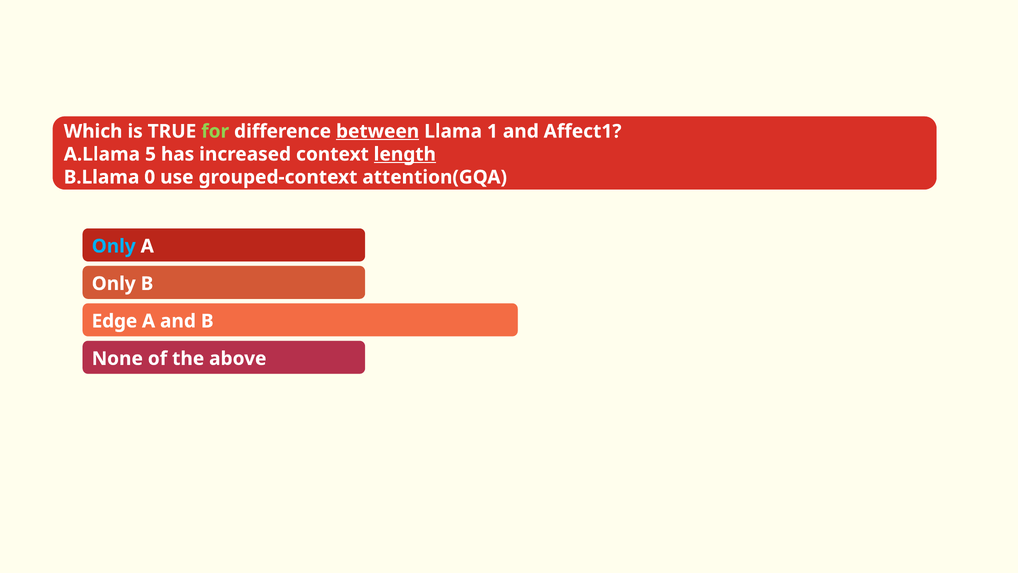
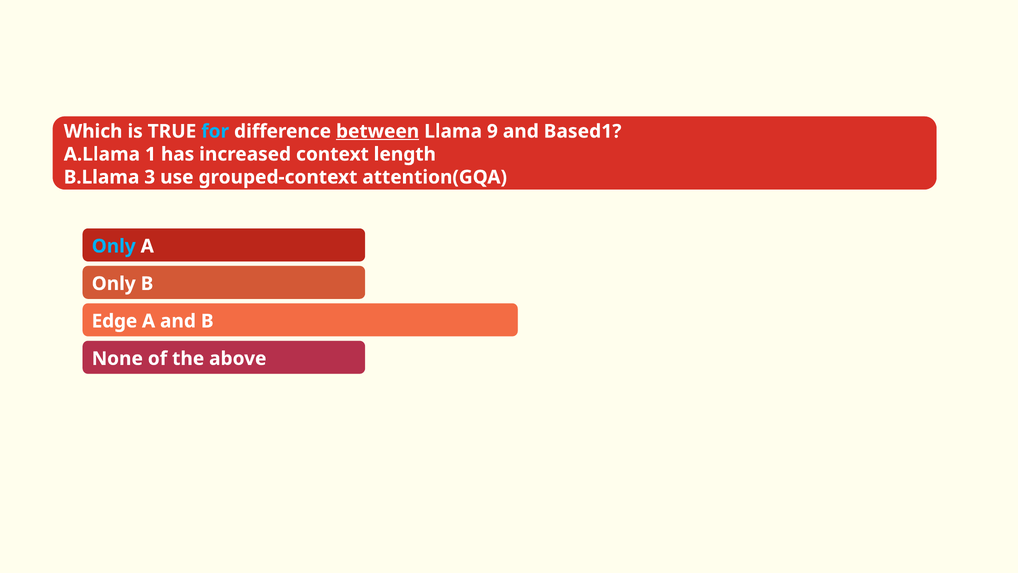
for colour: light green -> light blue (215, 131)
1: 1 -> 9 (492, 131)
Affect1: Affect1 -> Based1 (583, 131)
5: 5 -> 1 (150, 154)
length underline: present -> none (405, 154)
0: 0 -> 3 (150, 177)
